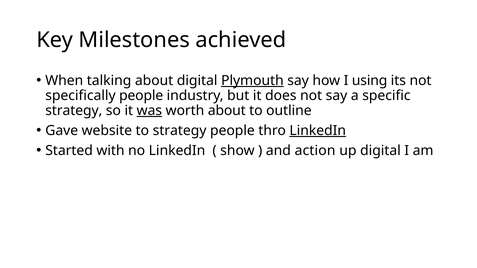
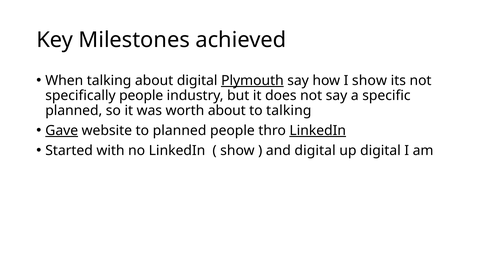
I using: using -> show (369, 81)
strategy: strategy -> planned (74, 111)
was underline: present -> none (149, 111)
to outline: outline -> talking (289, 111)
Gave underline: none -> present (62, 131)
to strategy: strategy -> planned (180, 131)
and action: action -> digital (315, 151)
